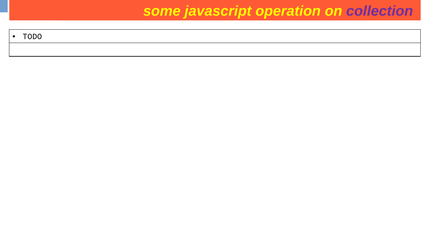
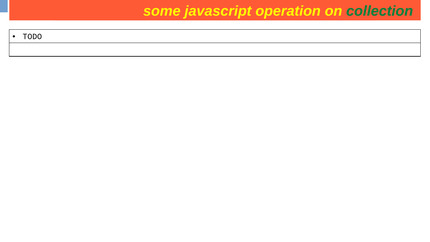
collection colour: purple -> green (380, 11)
